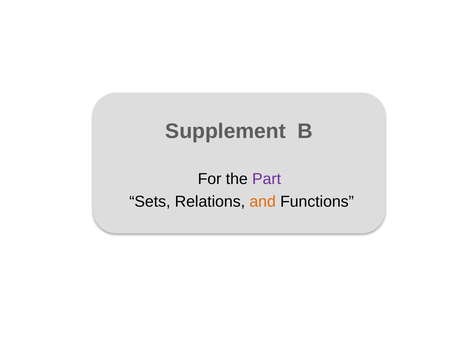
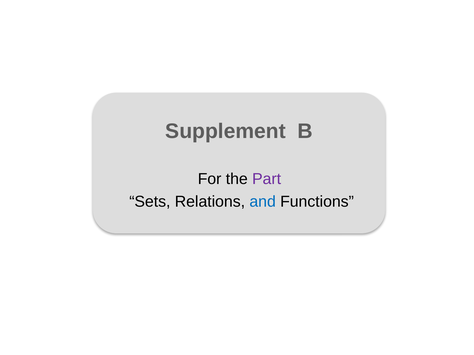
and colour: orange -> blue (263, 202)
